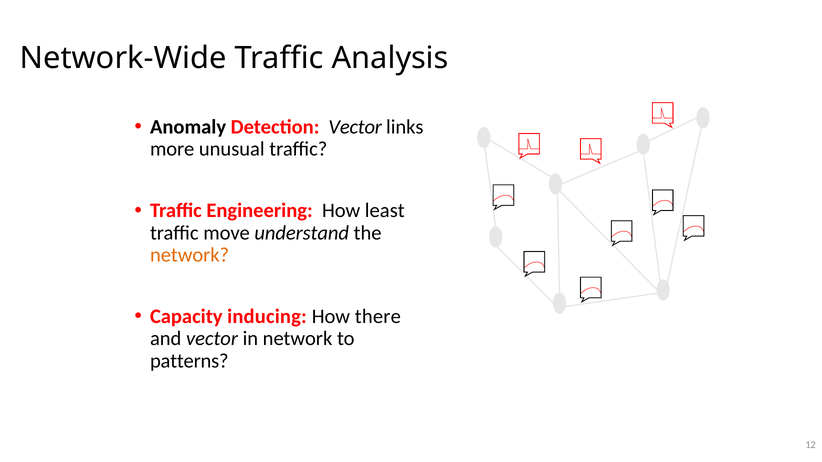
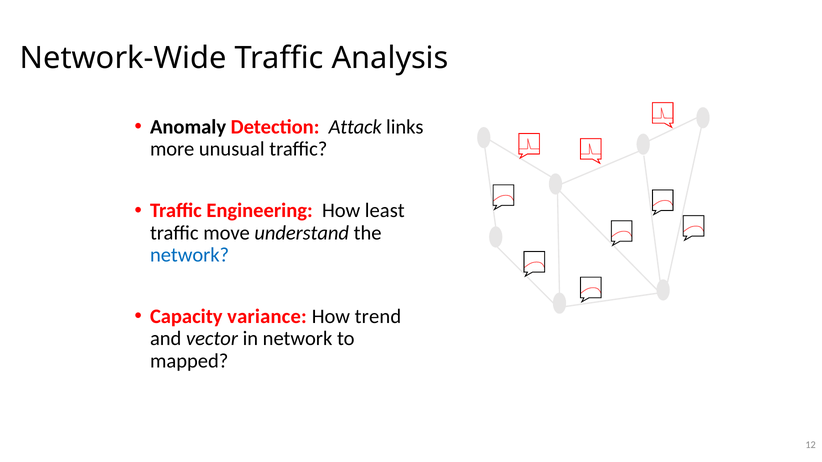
Detection Vector: Vector -> Attack (355, 127)
network colour: orange -> blue (190, 255)
inducing: inducing -> variance (267, 317)
there: there -> trend (378, 317)
patterns: patterns -> mapped (189, 361)
